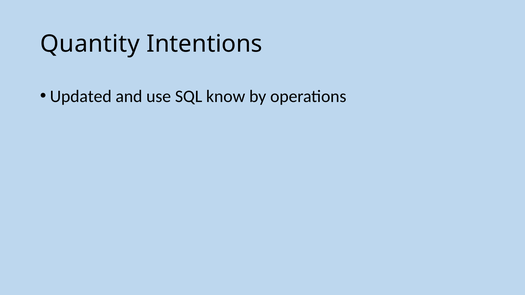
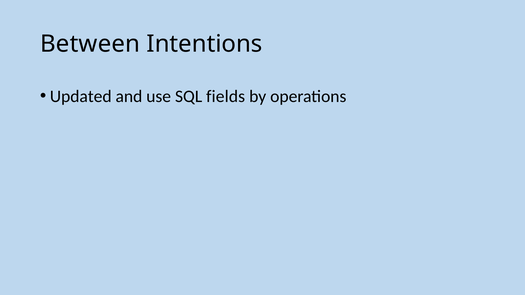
Quantity: Quantity -> Between (90, 44)
know: know -> fields (226, 97)
